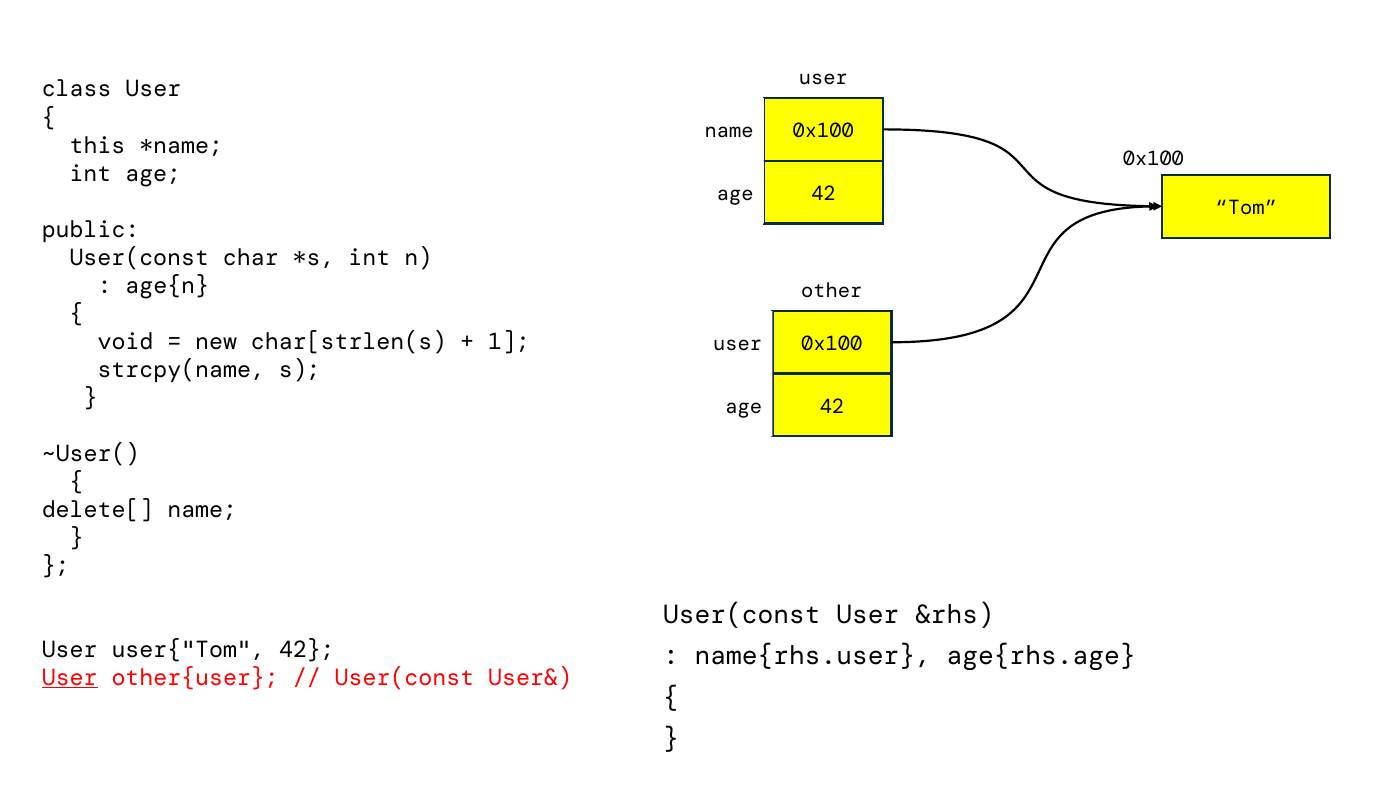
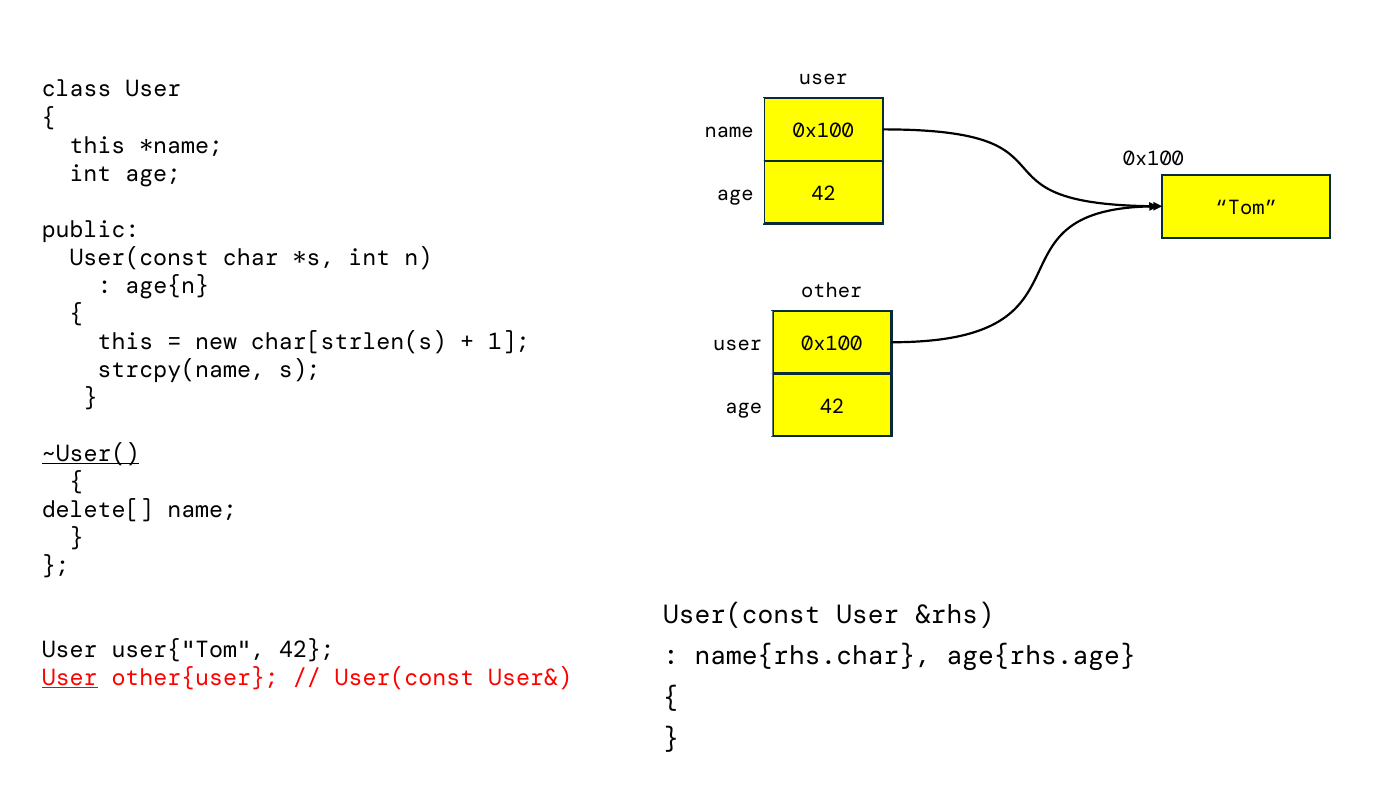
void: void -> this (126, 341)
~User( underline: none -> present (91, 453)
name{rhs.user: name{rhs.user -> name{rhs.char (813, 656)
